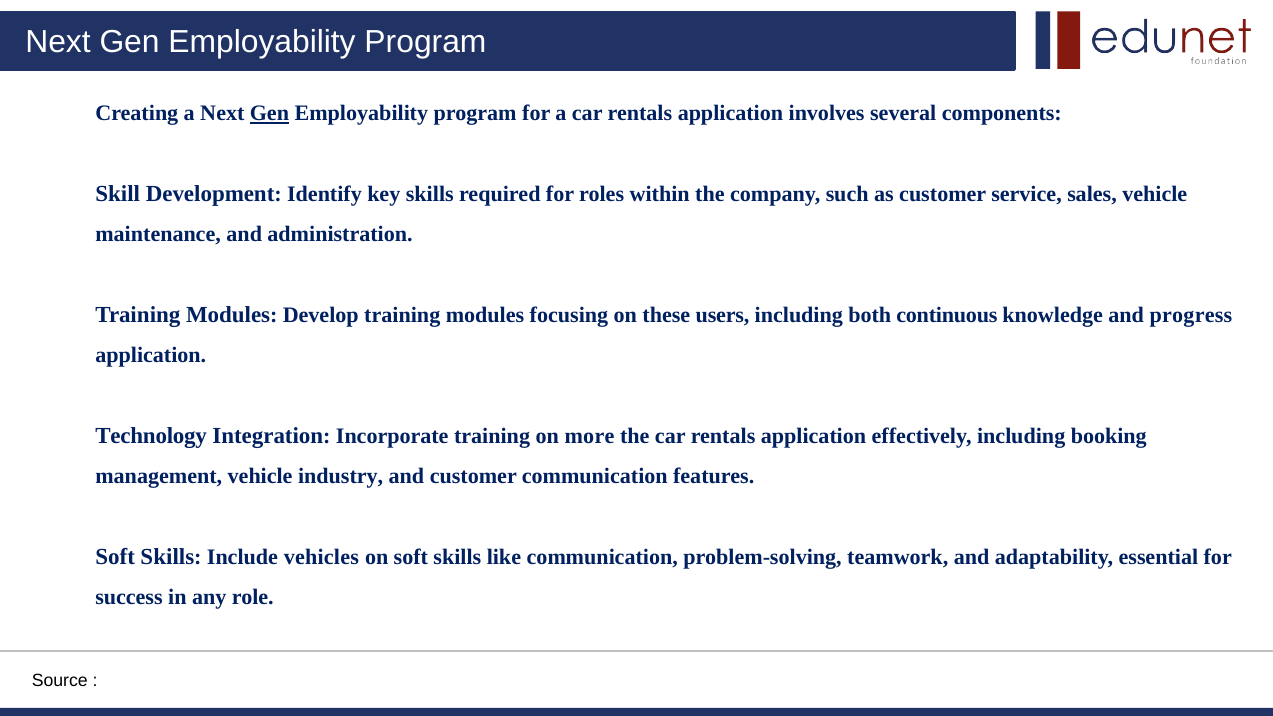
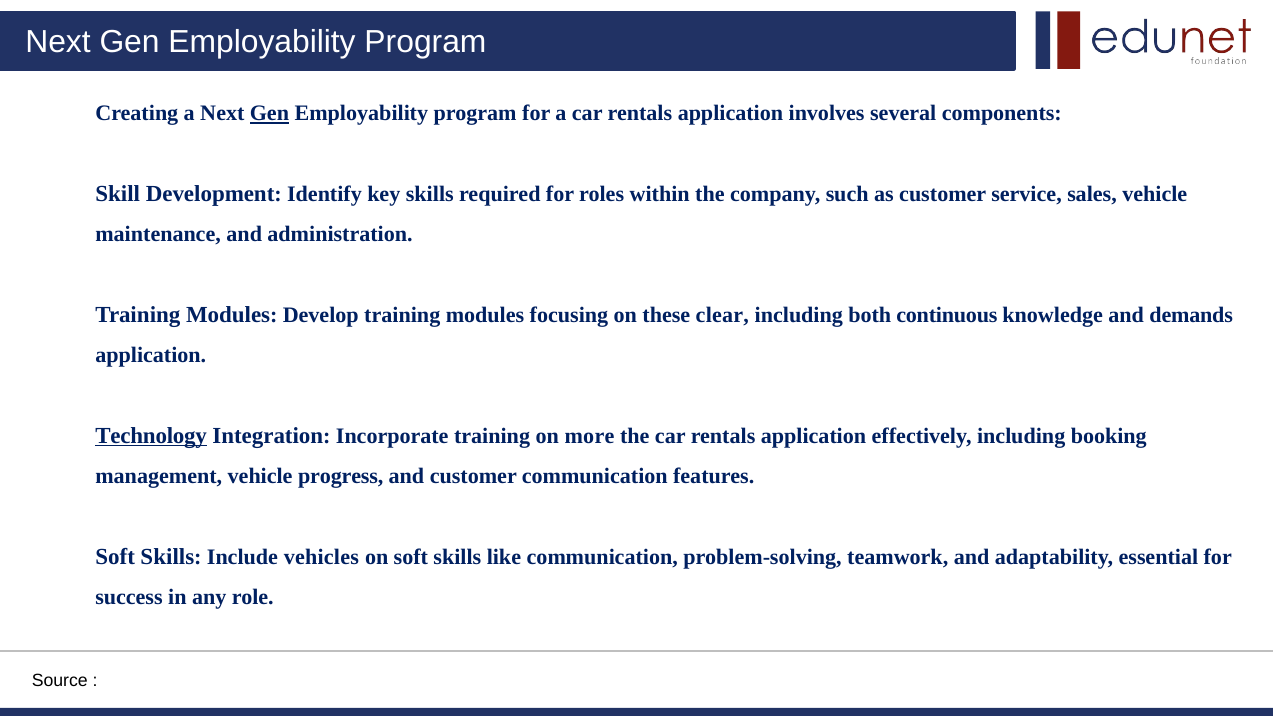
users: users -> clear (722, 315)
progress: progress -> demands (1191, 315)
Technology underline: none -> present (151, 436)
industry: industry -> progress (341, 476)
